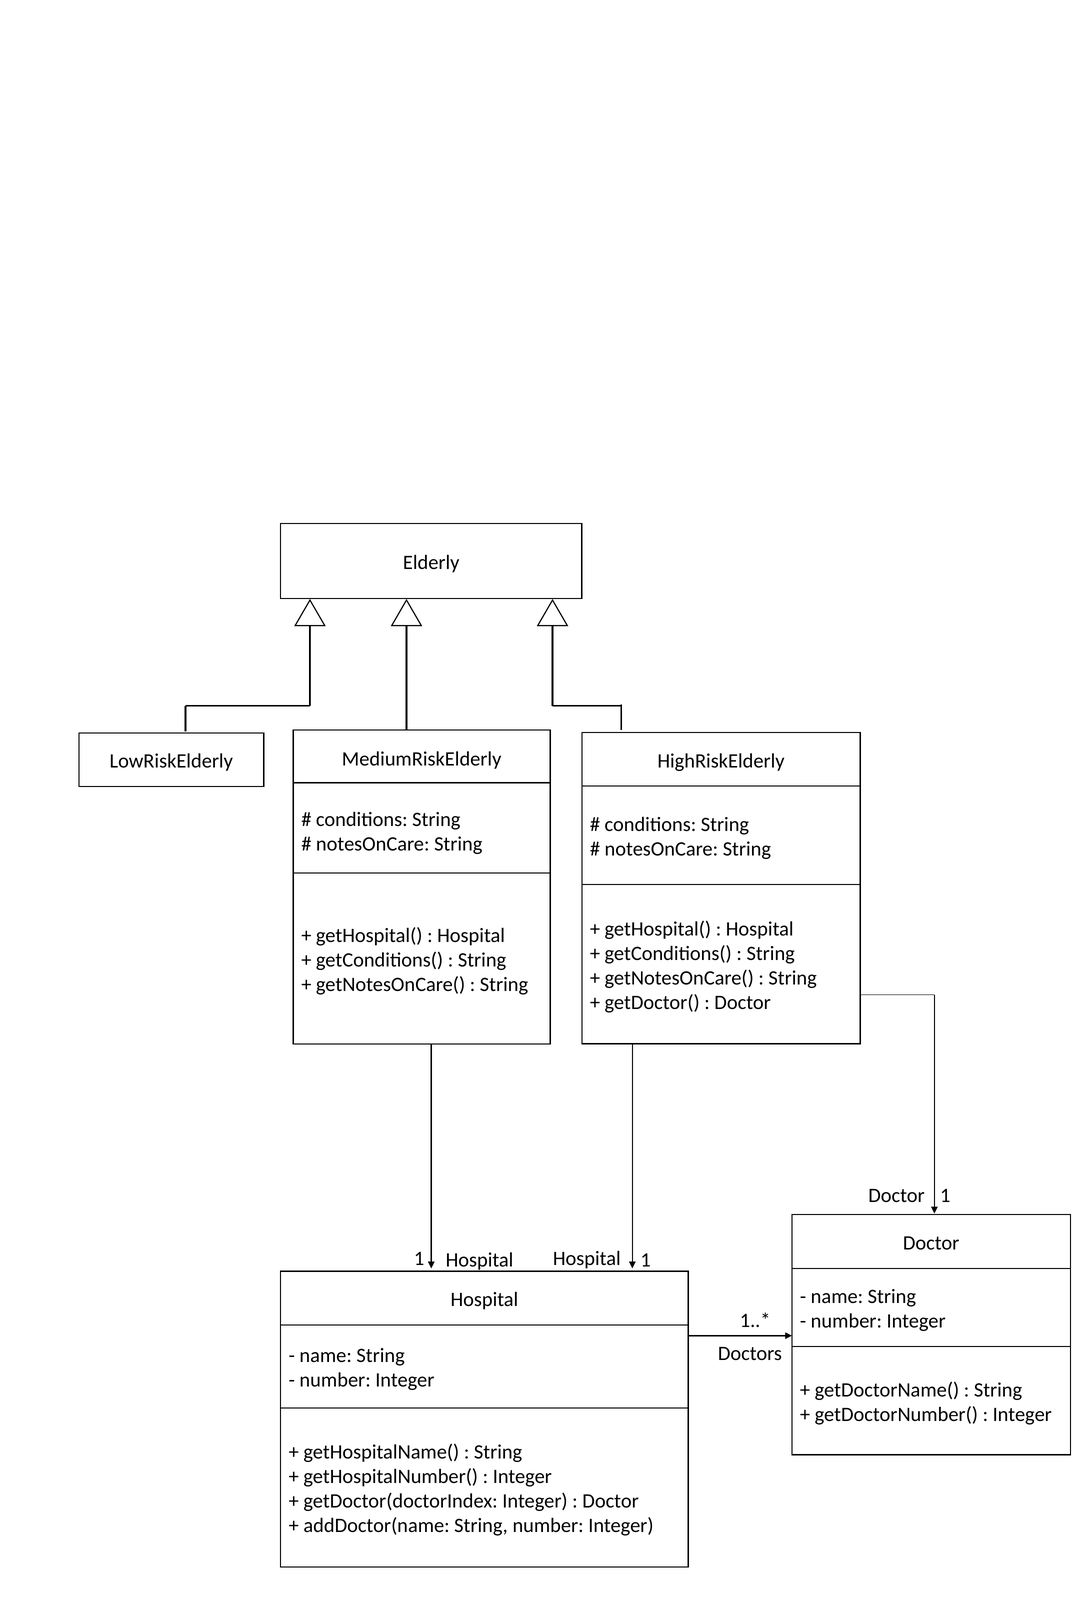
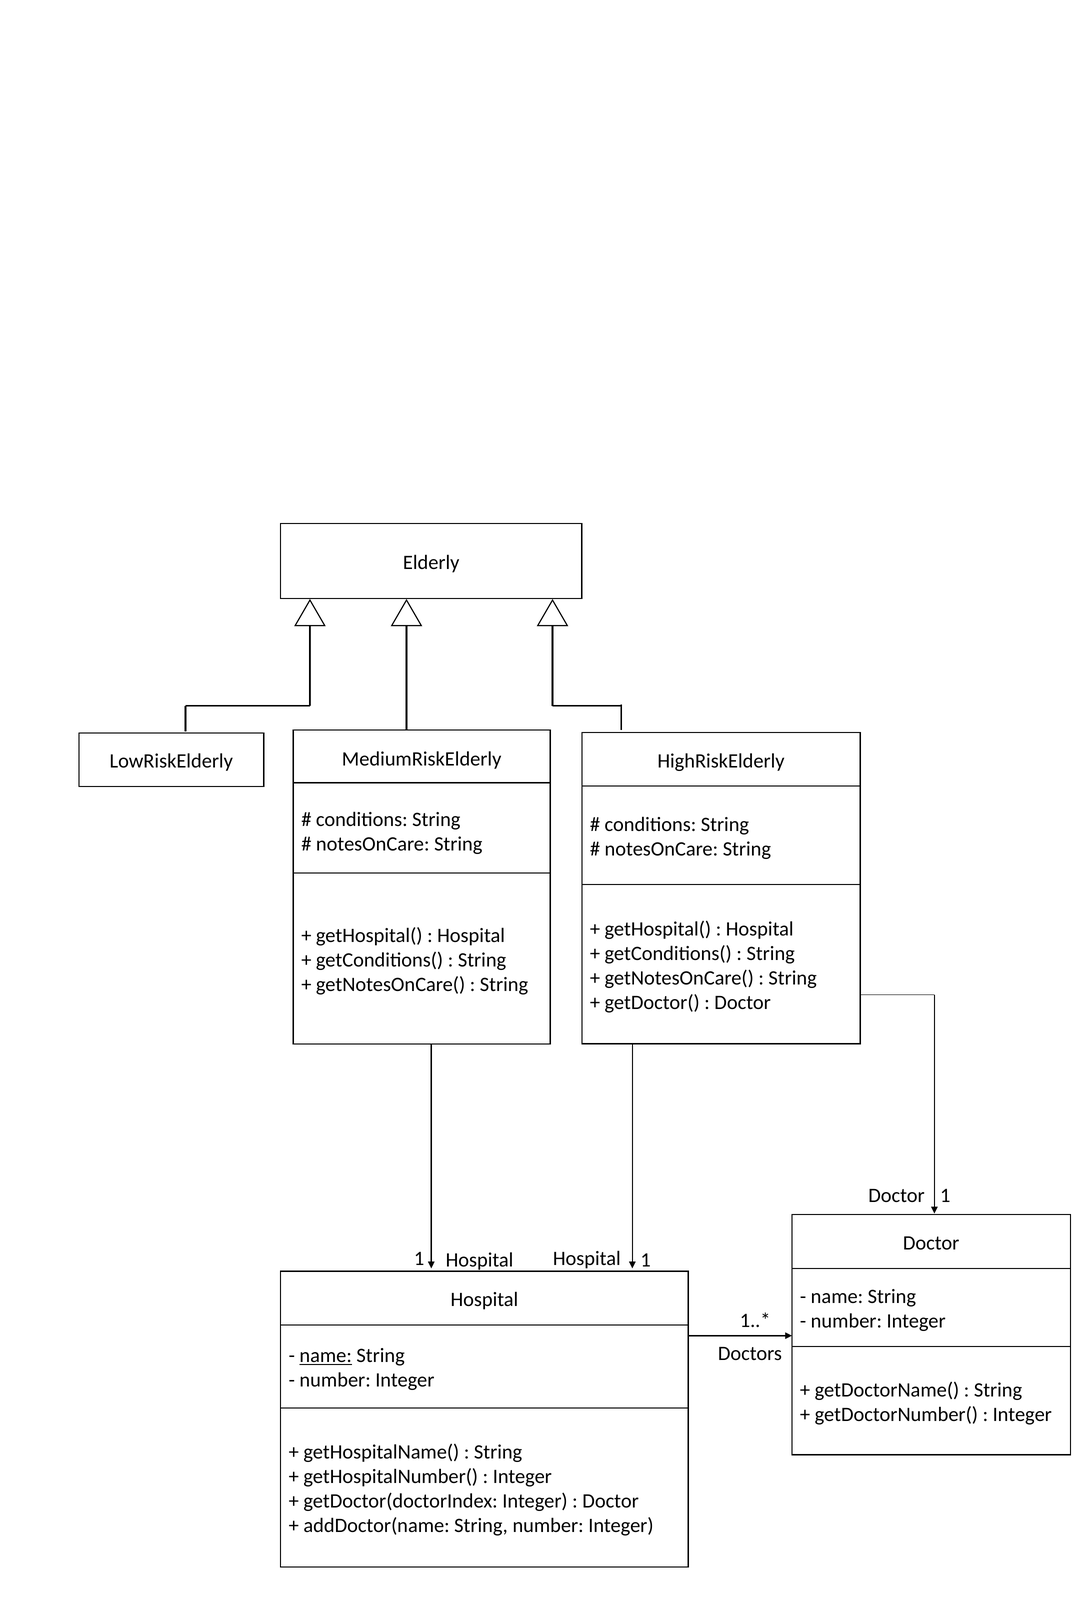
name underline: none -> present (326, 1355)
